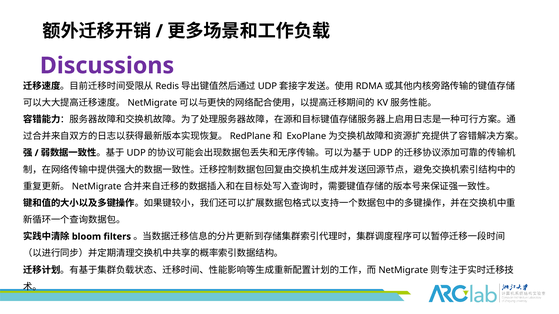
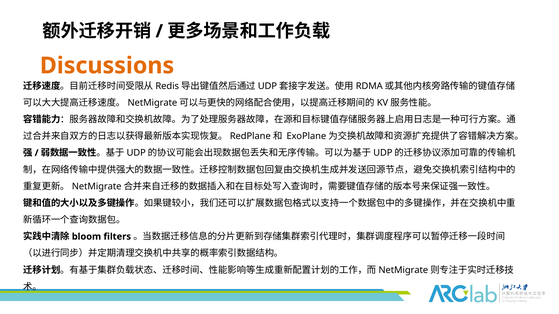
Discussions colour: purple -> orange (107, 66)
